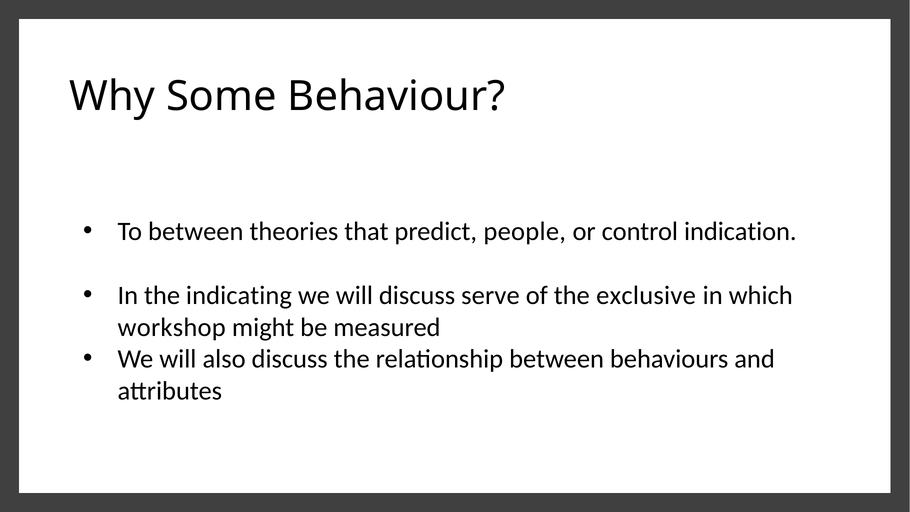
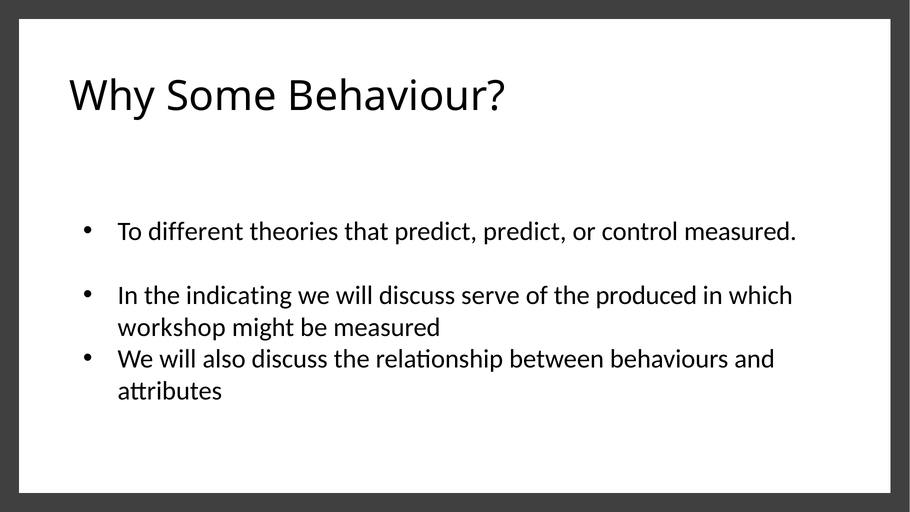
To between: between -> different (196, 232)
predict people: people -> predict (525, 232)
control indication: indication -> measured (740, 232)
exclusive: exclusive -> produced (646, 295)
